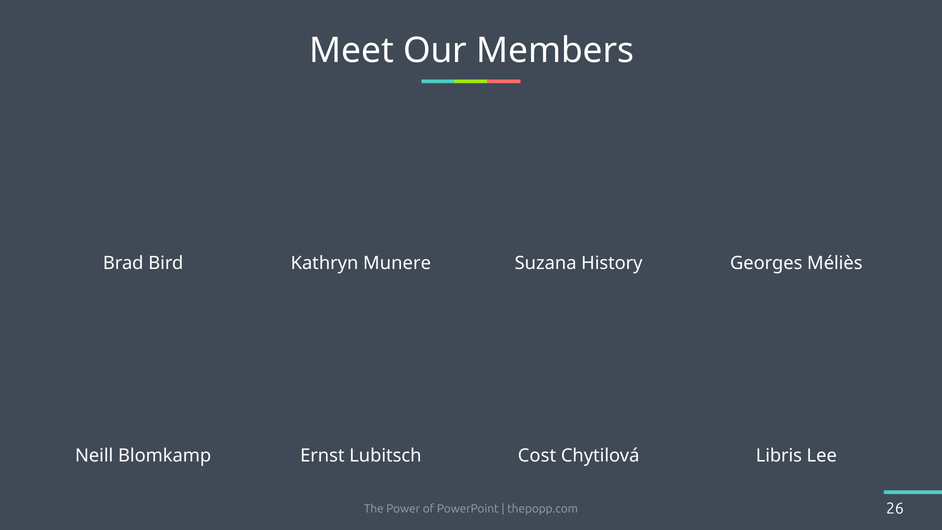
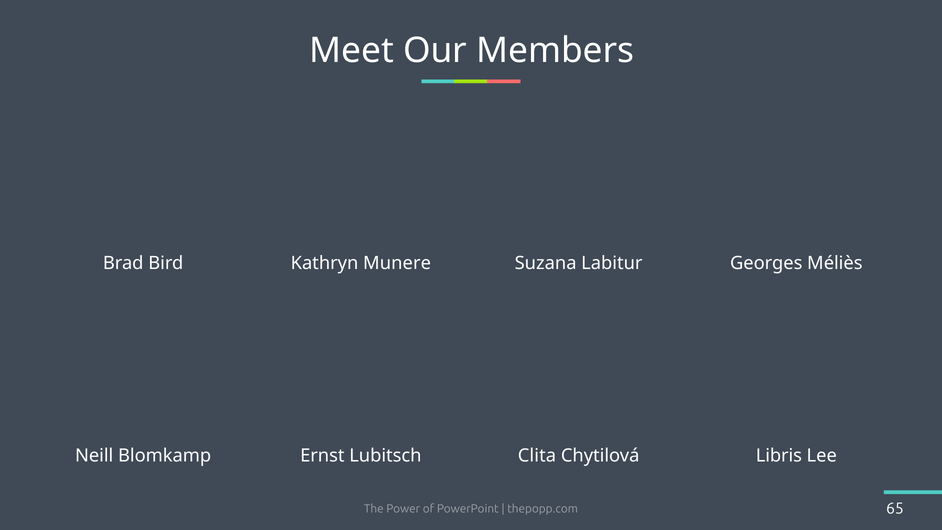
History: History -> Labitur (612, 263)
Cost: Cost -> Clita (537, 456)
26: 26 -> 65 (895, 508)
